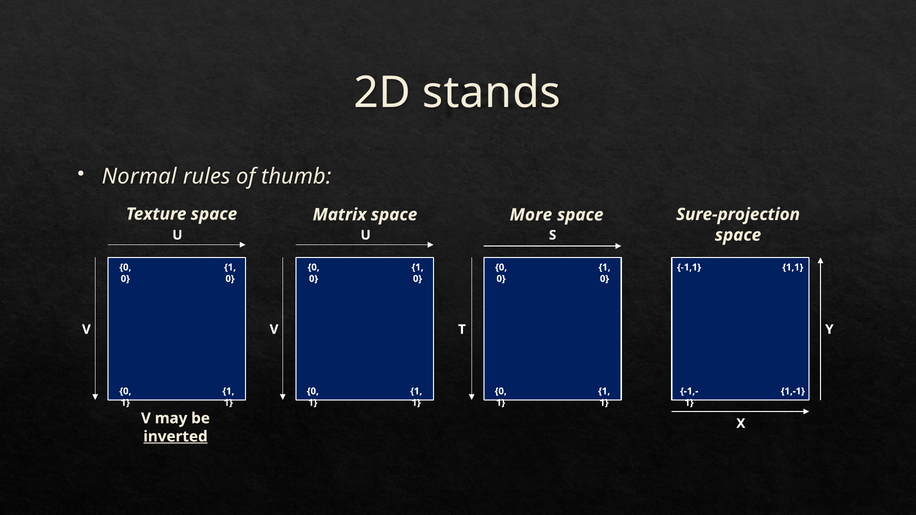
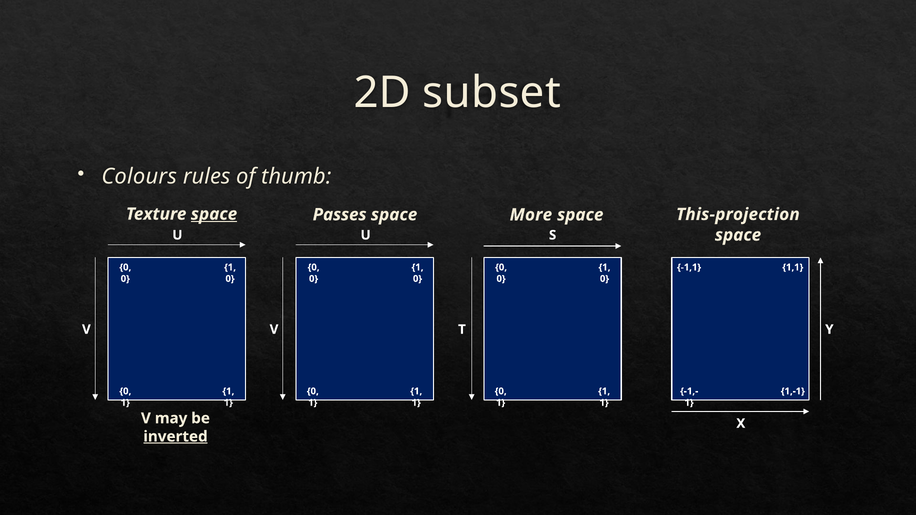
stands: stands -> subset (492, 93)
Normal: Normal -> Colours (139, 177)
space underline: none -> present (214, 214)
Sure-projection: Sure-projection -> This-projection (738, 214)
Matrix: Matrix -> Passes (340, 215)
